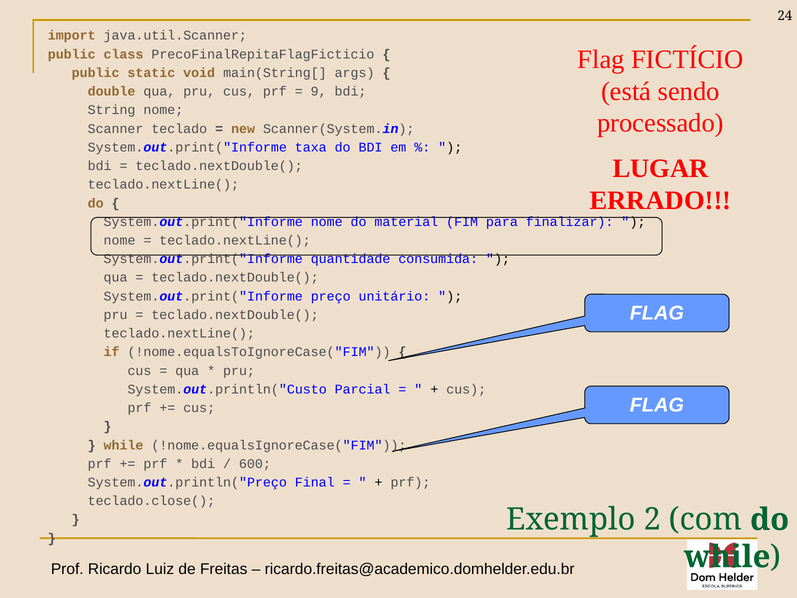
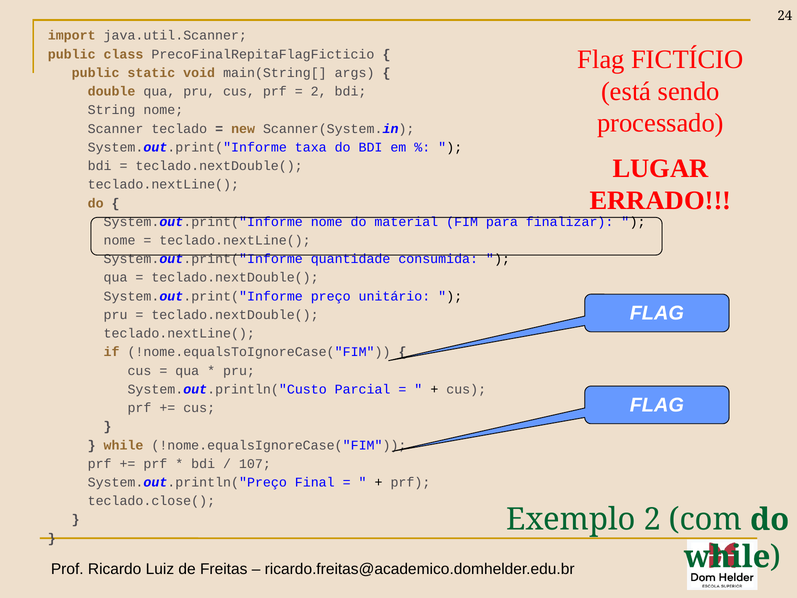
9: 9 -> 2 (319, 91)
600: 600 -> 107 (255, 464)
